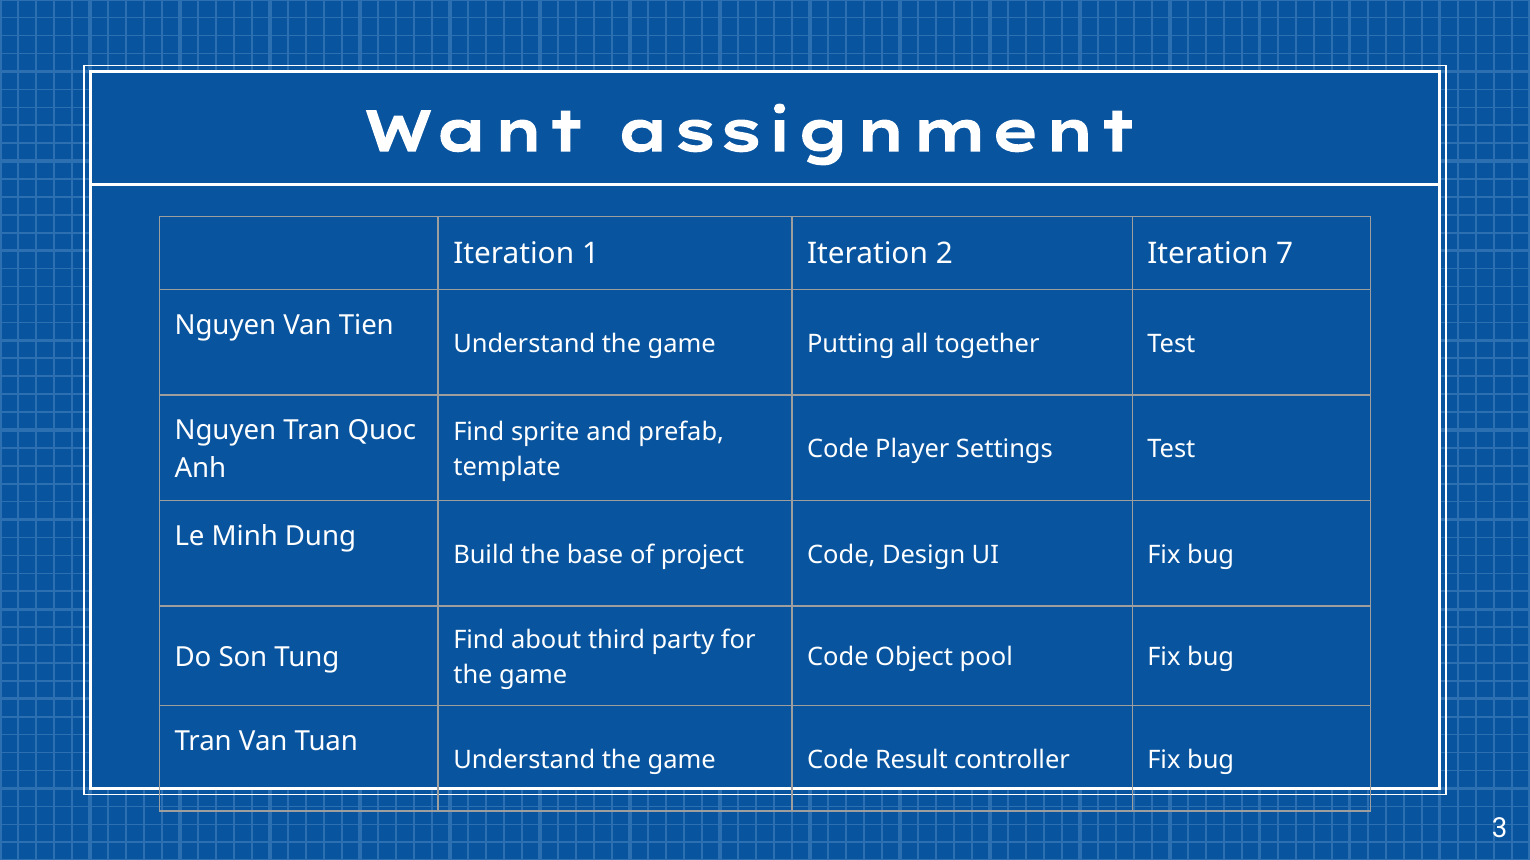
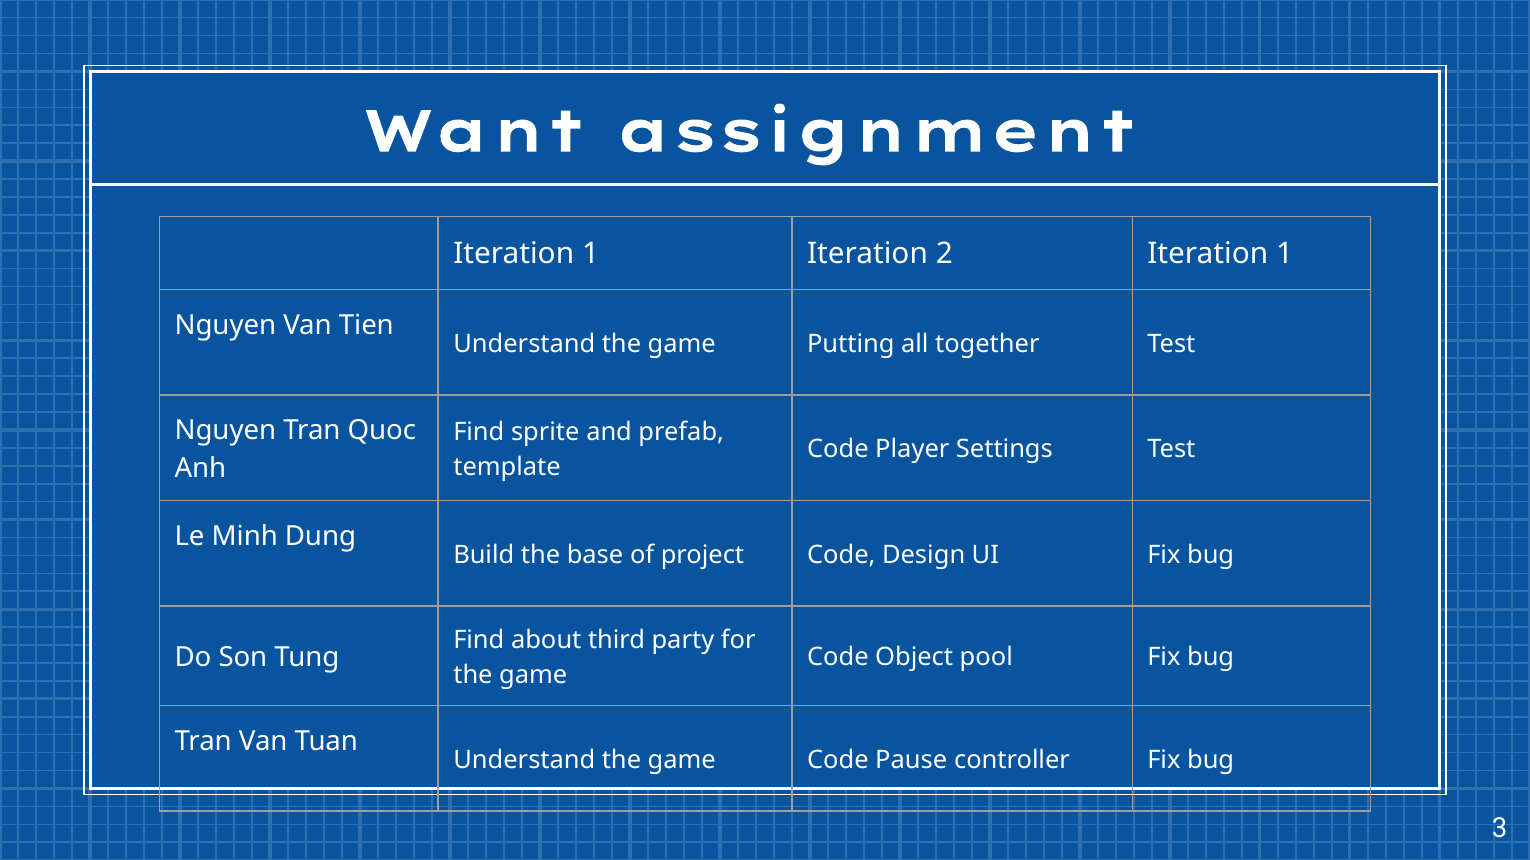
2 Iteration 7: 7 -> 1 (1285, 254)
Result: Result -> Pause (911, 761)
